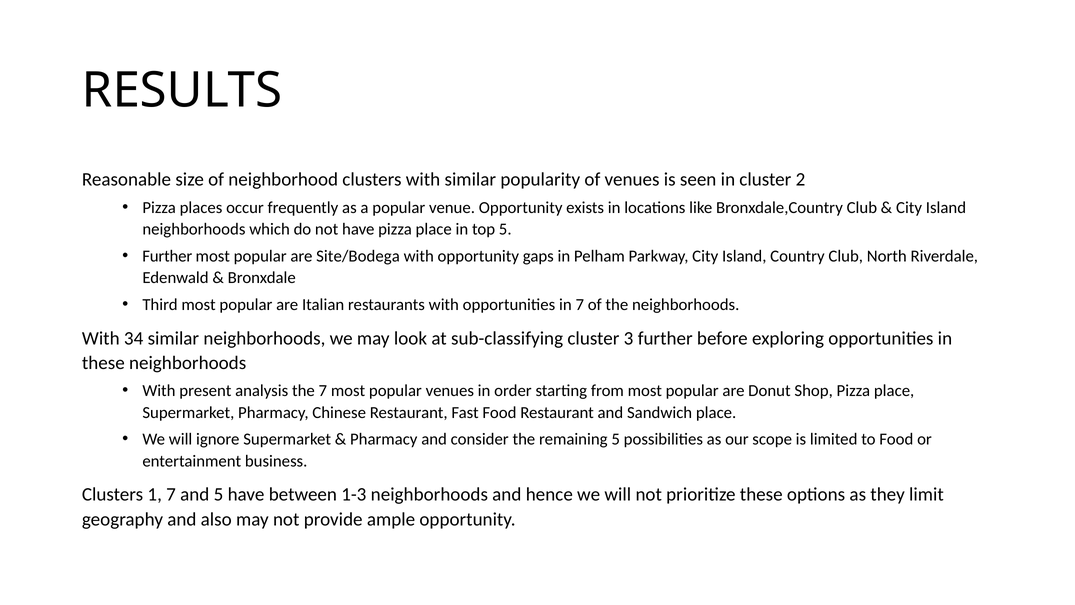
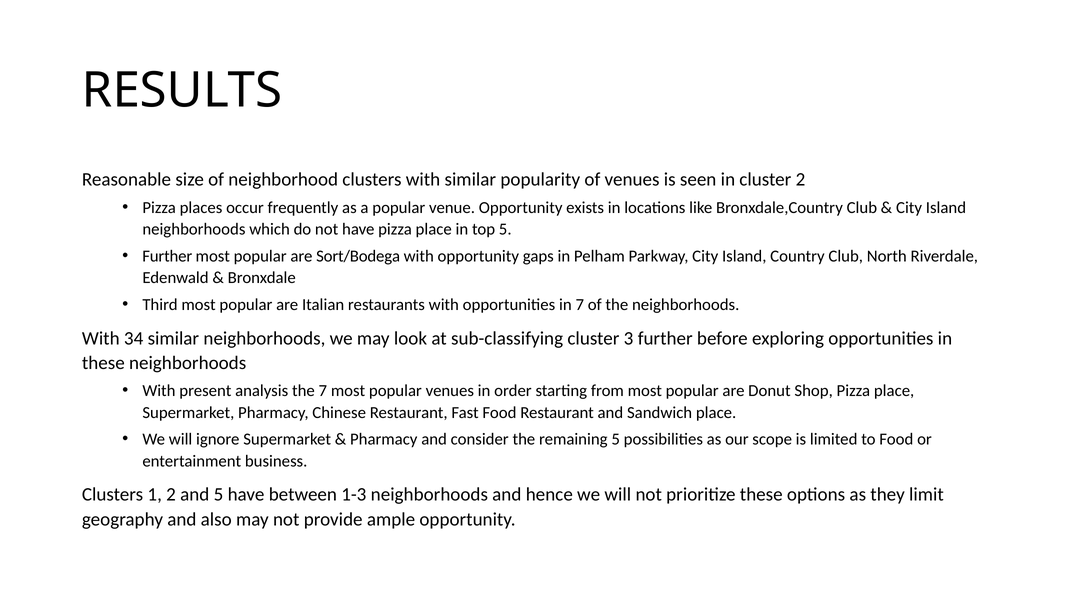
Site/Bodega: Site/Bodega -> Sort/Bodega (358, 256)
1 7: 7 -> 2 (171, 494)
